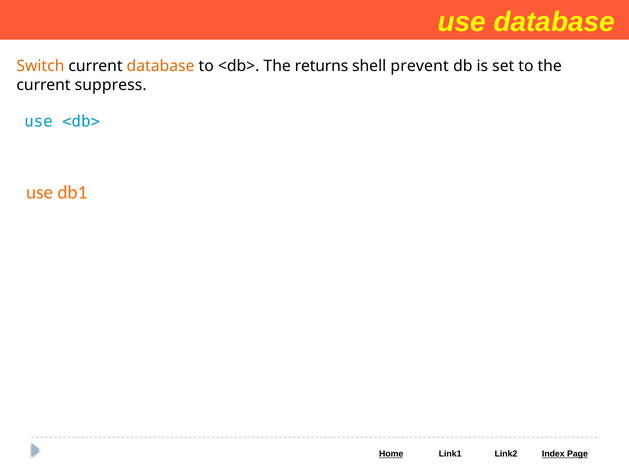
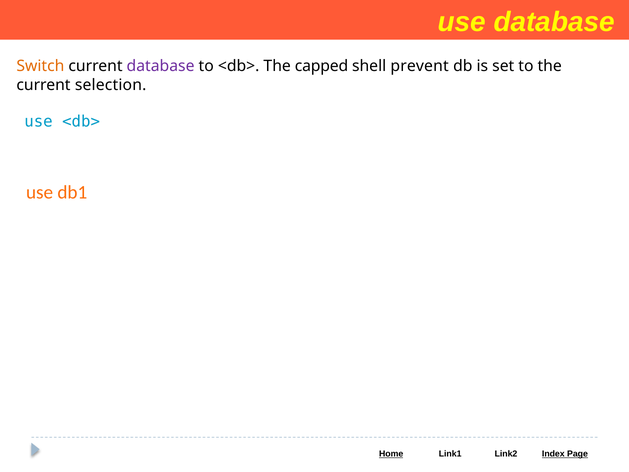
database colour: orange -> purple (161, 66)
returns: returns -> capped (322, 66)
suppress: suppress -> selection (111, 85)
